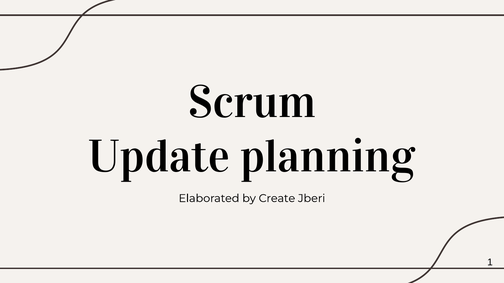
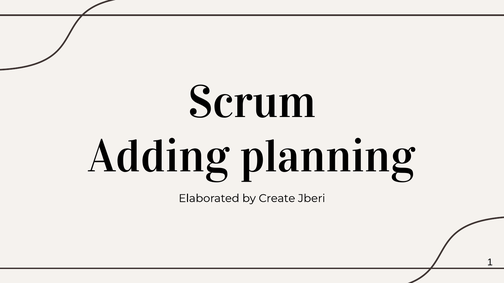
Update: Update -> Adding (159, 157)
